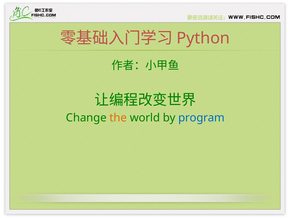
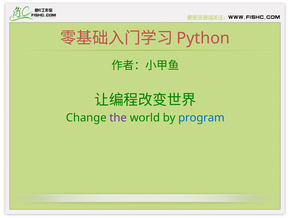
the colour: orange -> purple (118, 117)
